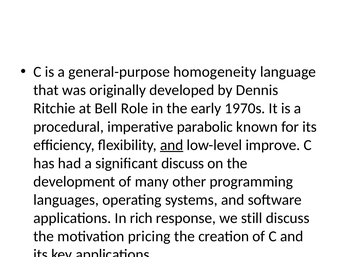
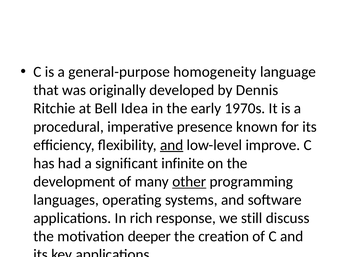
Role: Role -> Idea (135, 108)
parabolic: parabolic -> presence (205, 126)
significant discuss: discuss -> infinite (183, 163)
other underline: none -> present (189, 181)
pricing: pricing -> deeper (149, 236)
